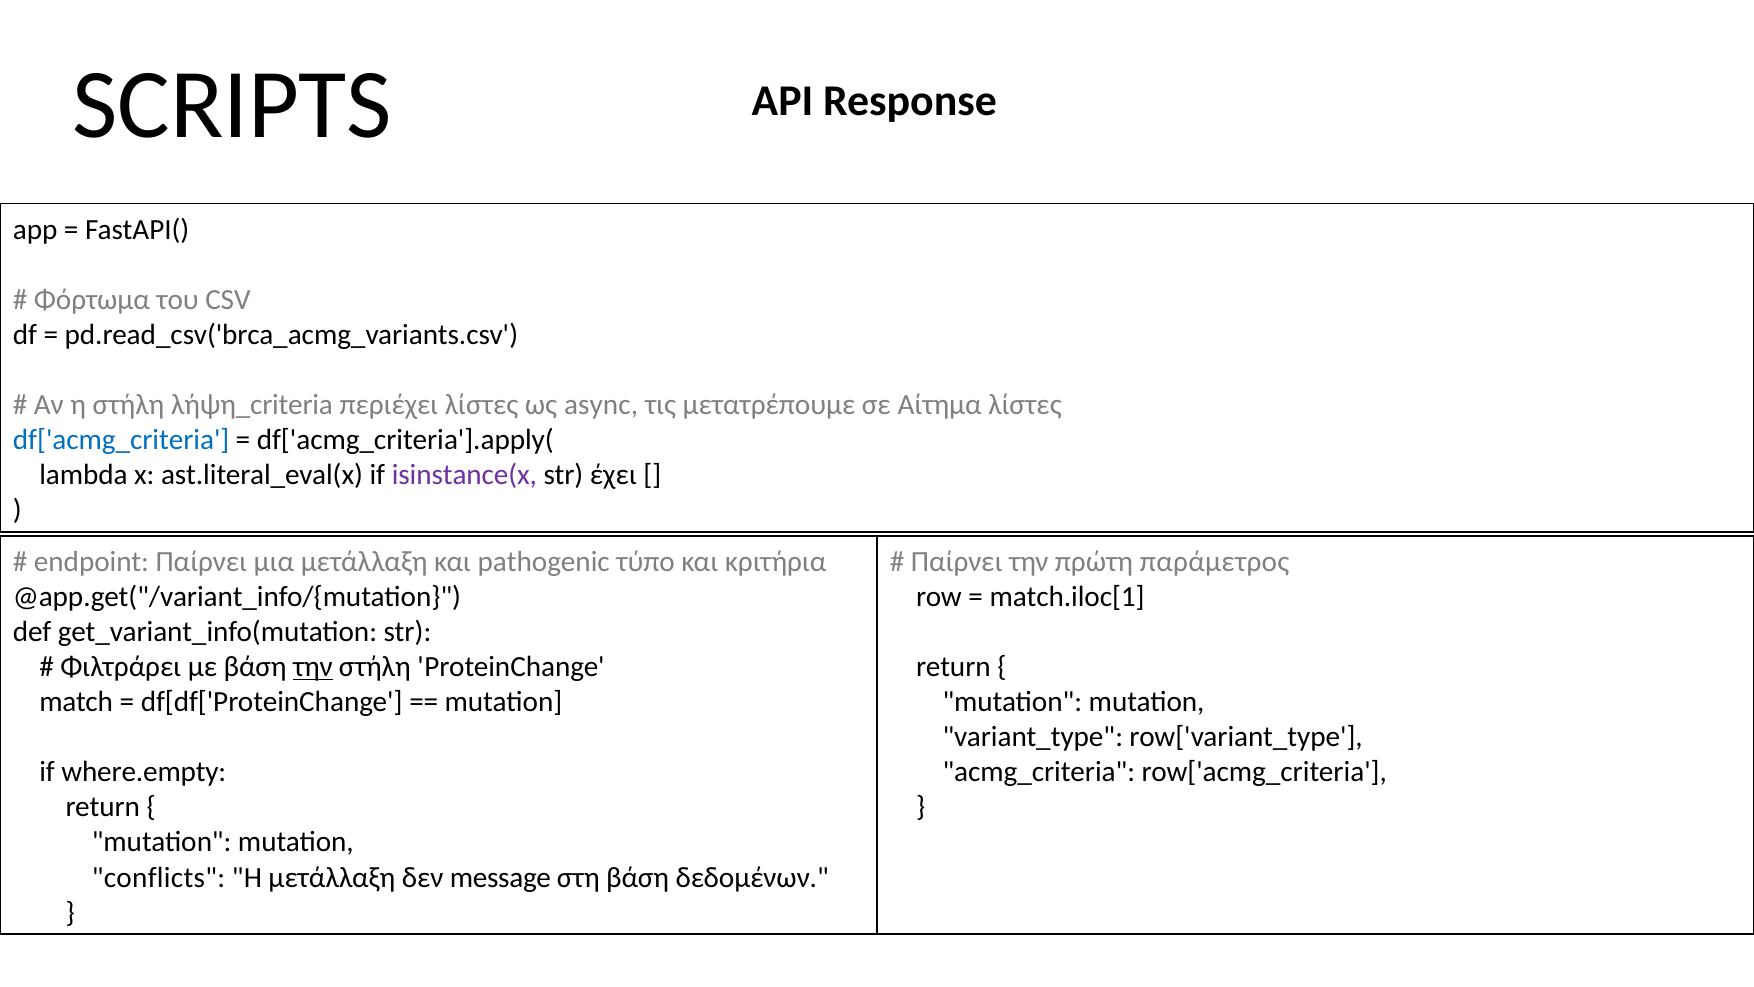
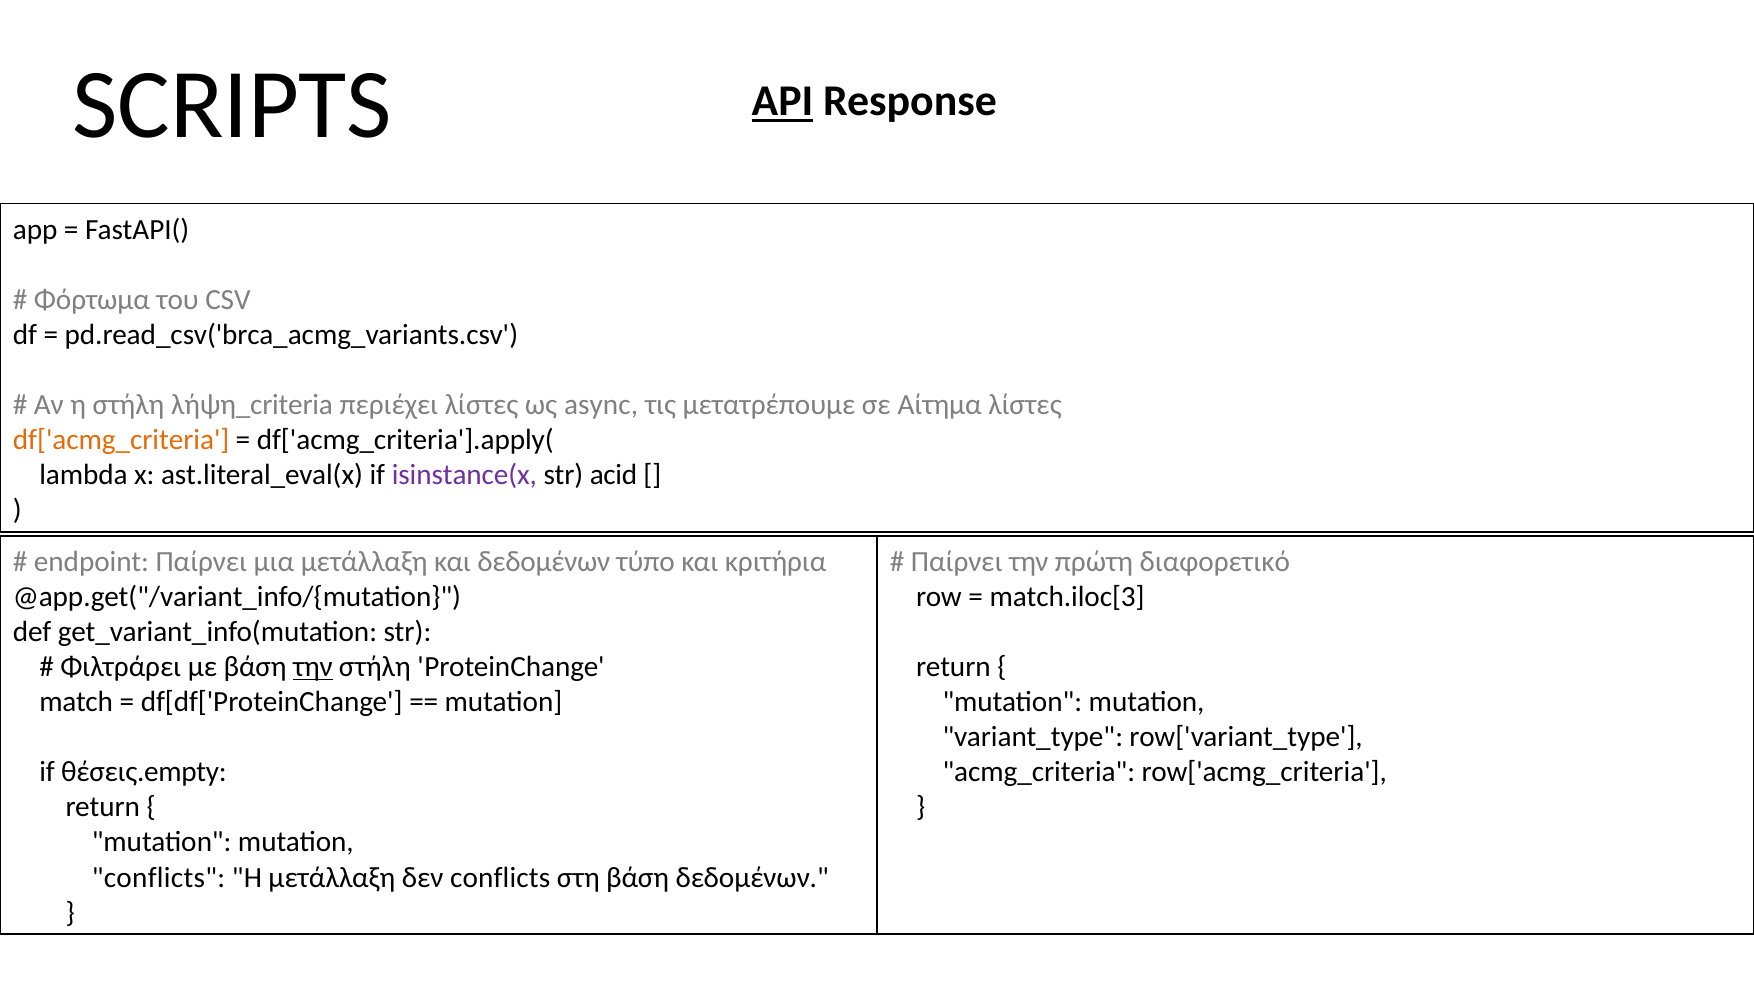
API underline: none -> present (782, 101)
df['acmg_criteria colour: blue -> orange (121, 440)
έχει: έχει -> acid (613, 475)
και pathogenic: pathogenic -> δεδομένων (544, 561)
παράμετρος: παράμετρος -> διαφορετικό (1215, 561)
match.iloc[1: match.iloc[1 -> match.iloc[3 (1067, 597)
where.empty: where.empty -> θέσεις.empty (144, 772)
δεν message: message -> conflicts (500, 877)
